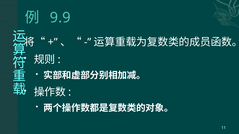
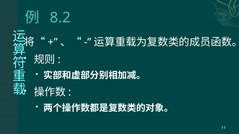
9.9: 9.9 -> 8.2 (60, 18)
